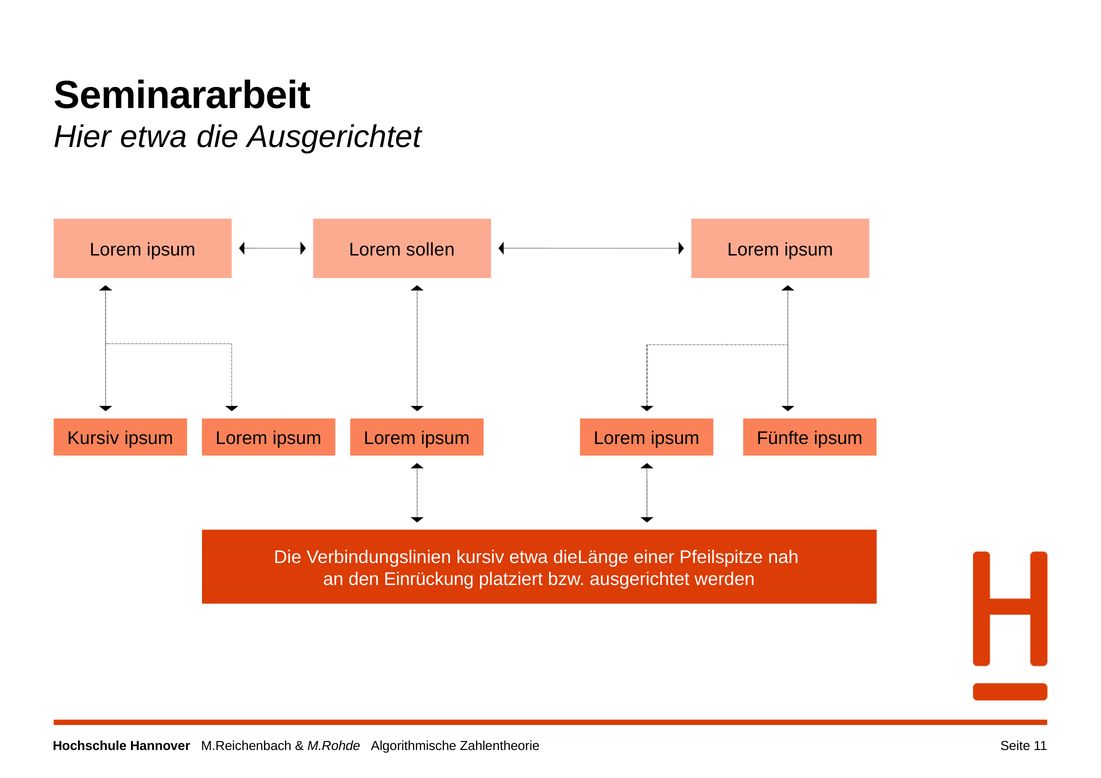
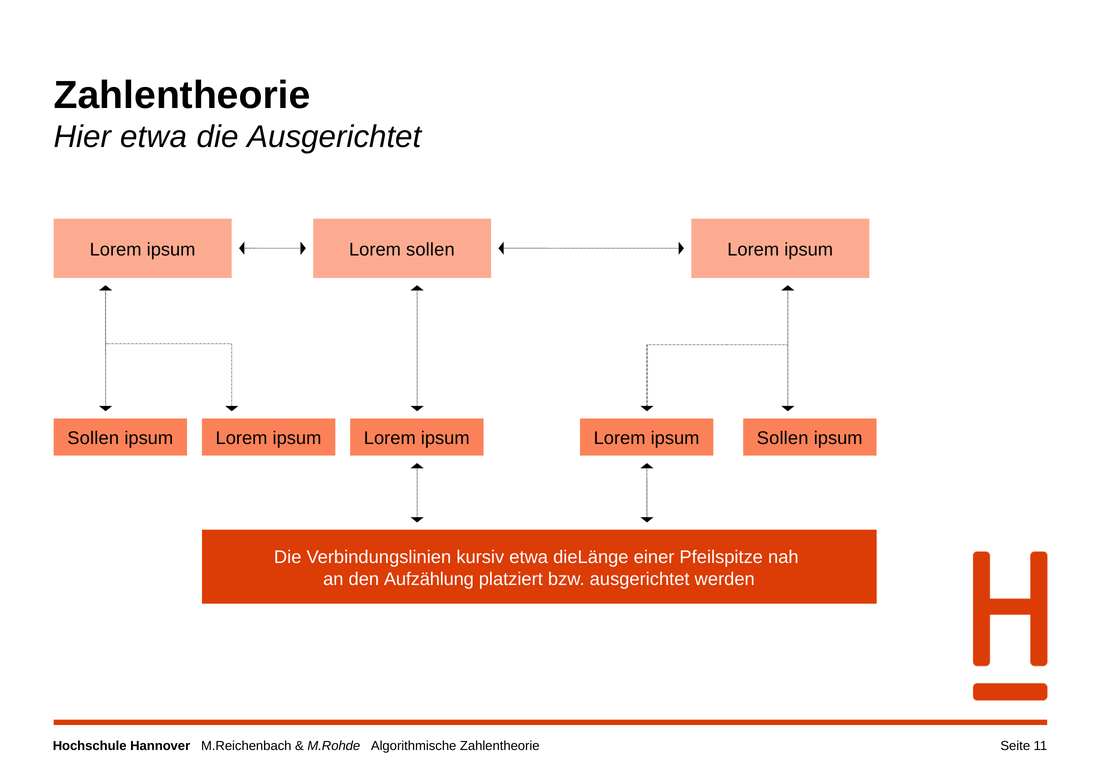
Seminararbeit: Seminararbeit -> Zahlentheorie (182, 95)
Kursiv: Kursiv -> Sollen (93, 439)
ipsum Lorem ipsum Fünfte: Fünfte -> Sollen (783, 439)
Einrückung: Einrückung -> Aufzählung (429, 579)
